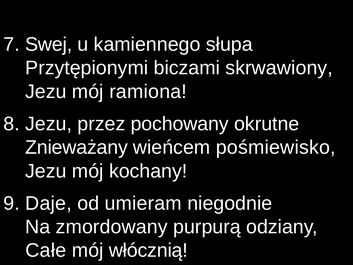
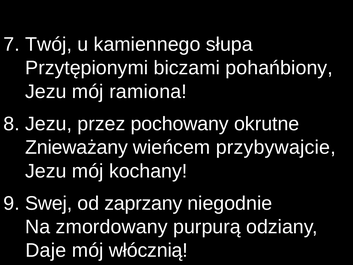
Swej: Swej -> Twój (49, 44)
skrwawiony: skrwawiony -> pohańbiony (279, 68)
pośmiewisko: pośmiewisko -> przybywajcie (276, 147)
Daje: Daje -> Swej (49, 203)
umieram: umieram -> zaprzany (143, 203)
Całe: Całe -> Daje (46, 250)
